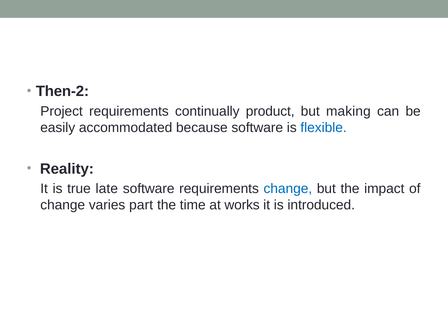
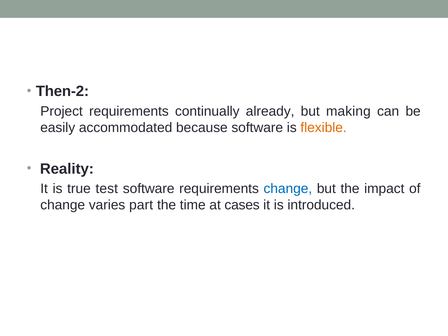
product: product -> already (270, 111)
flexible colour: blue -> orange (324, 128)
late: late -> test (107, 189)
works: works -> cases (242, 205)
